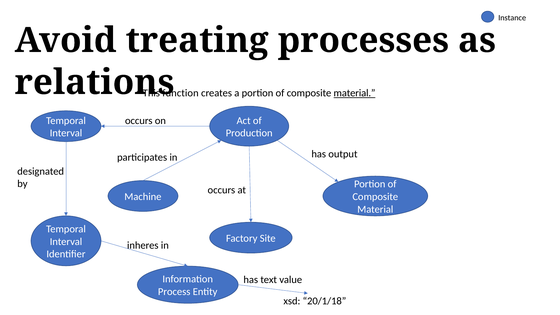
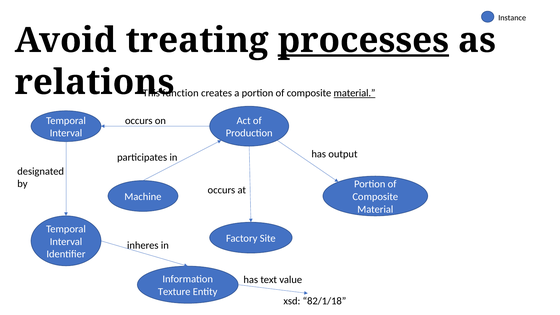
processes underline: none -> present (363, 40)
Process: Process -> Texture (174, 292)
20/1/18: 20/1/18 -> 82/1/18 (324, 301)
